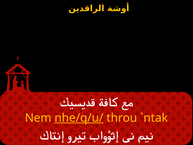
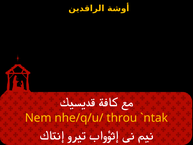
nhe/q/u/ underline: present -> none (79, 118)
